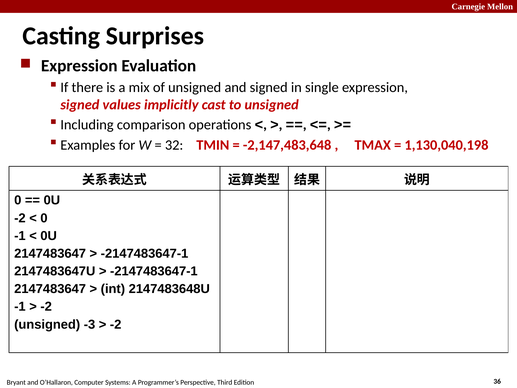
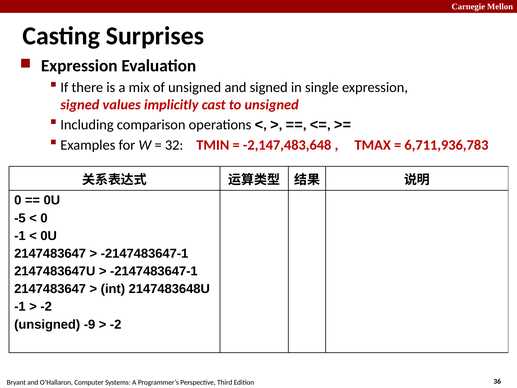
1,130,040,198: 1,130,040,198 -> 6,711,936,783 (446, 145)
-2: -2 -> -5 (20, 218)
-3: -3 -> -9 (90, 324)
